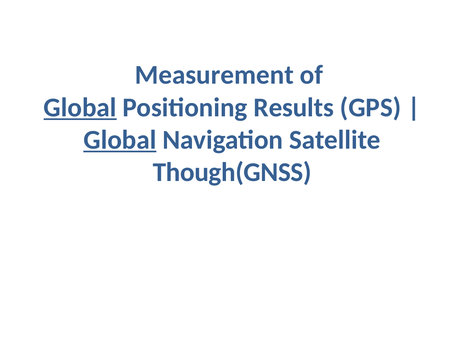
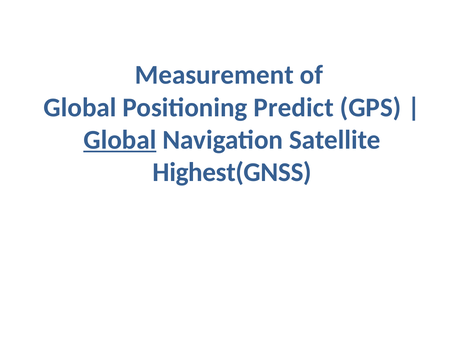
Global underline: present -> none (80, 107)
Results: Results -> Predict (294, 107)
Though(GNSS: Though(GNSS -> Highest(GNSS (232, 172)
